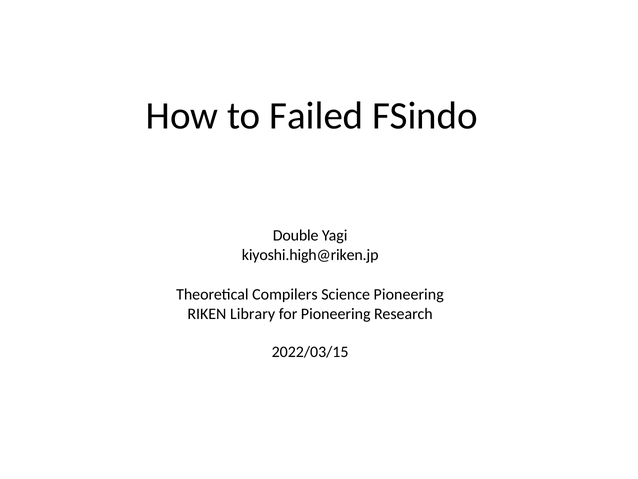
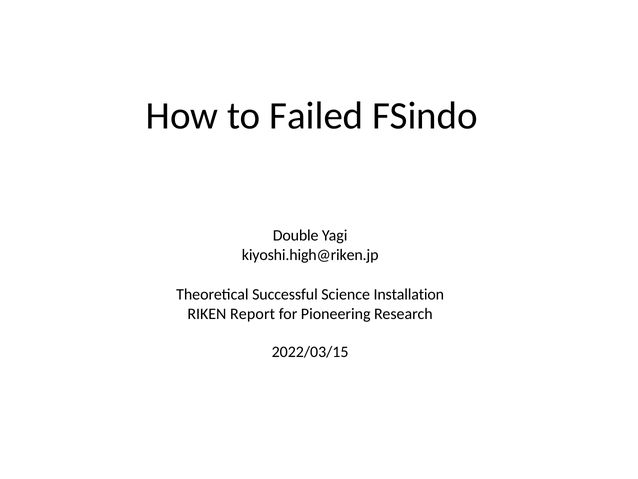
Compilers: Compilers -> Successful (285, 294)
Science Pioneering: Pioneering -> Installation (409, 294)
Library: Library -> Report (253, 313)
